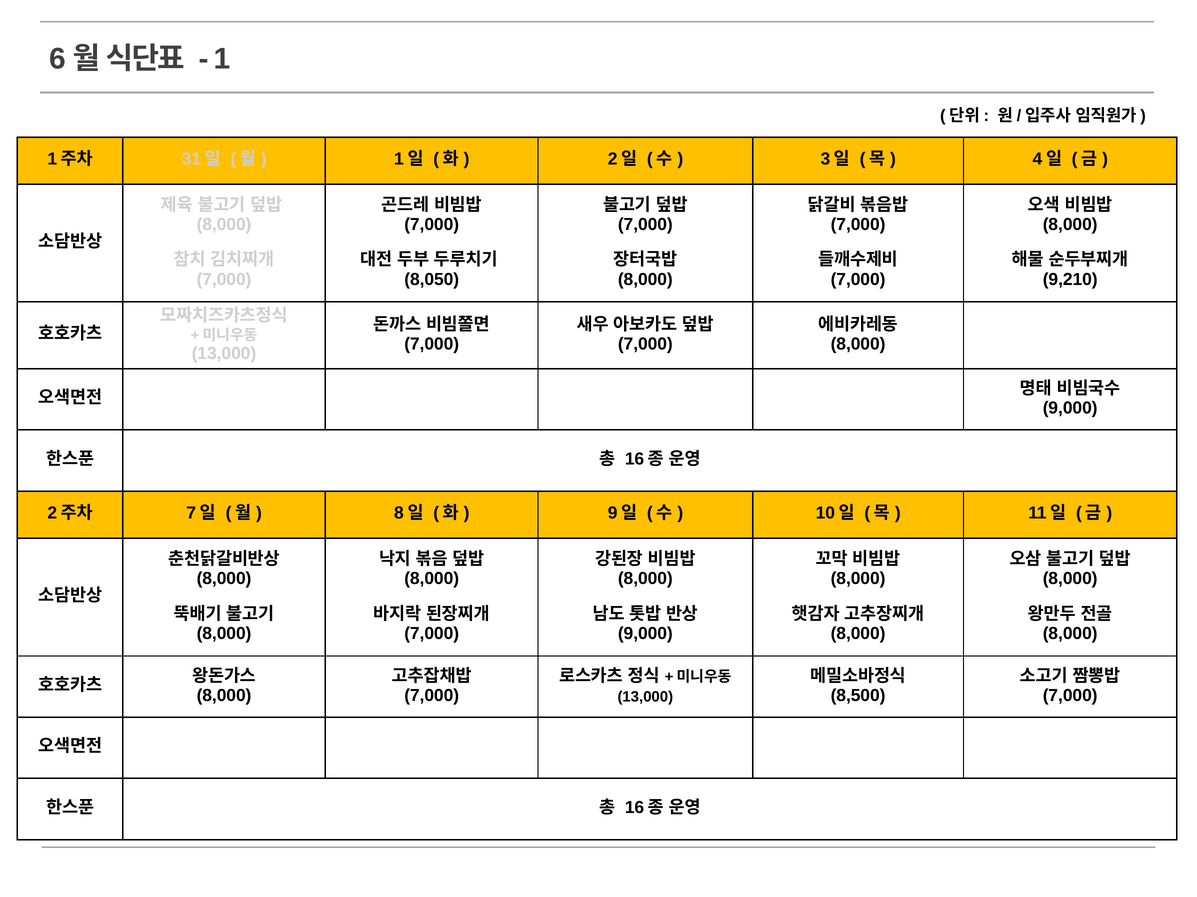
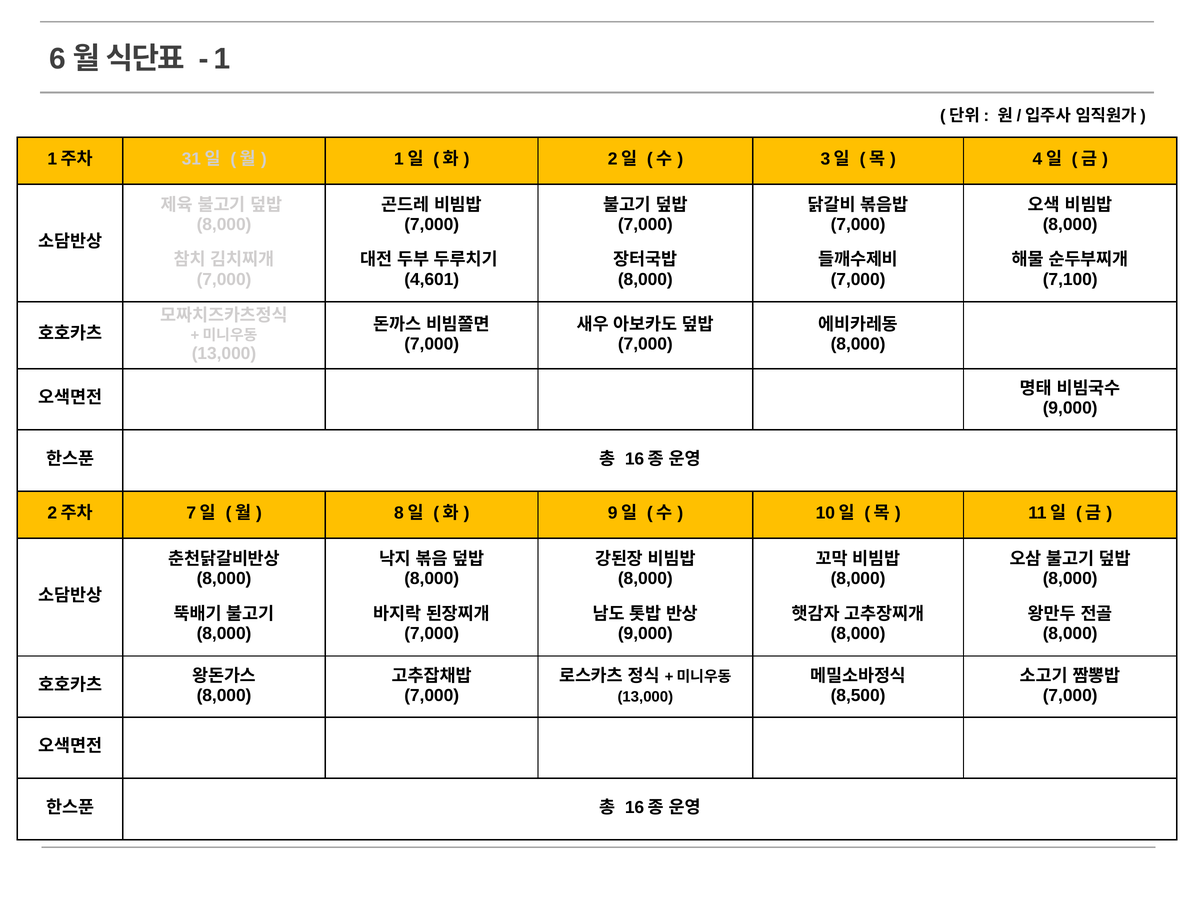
8,050: 8,050 -> 4,601 (432, 280)
9,210: 9,210 -> 7,100 (1070, 280)
